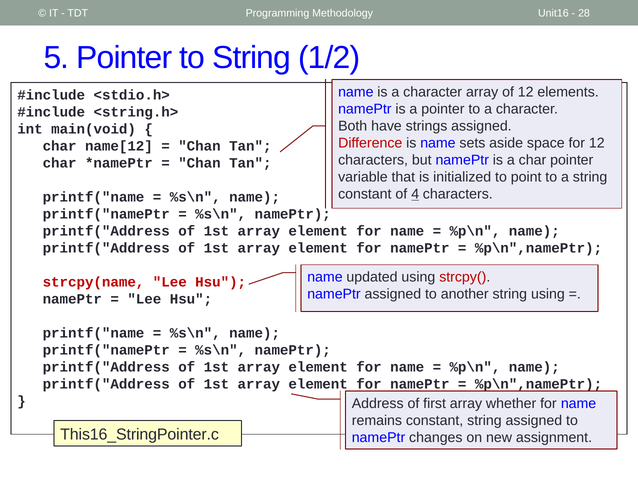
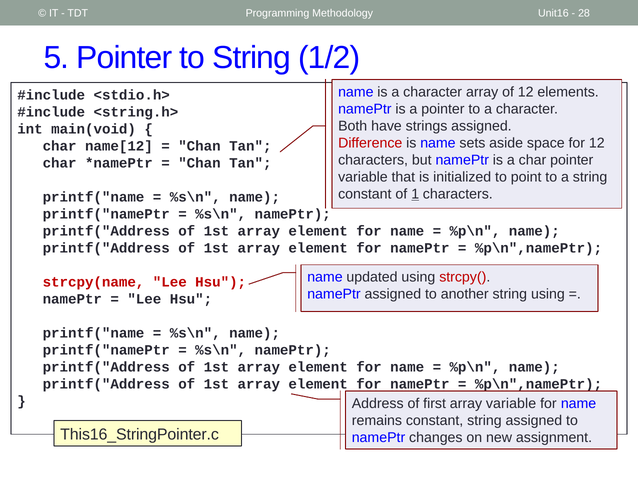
4: 4 -> 1 (415, 194)
array whether: whether -> variable (511, 404)
